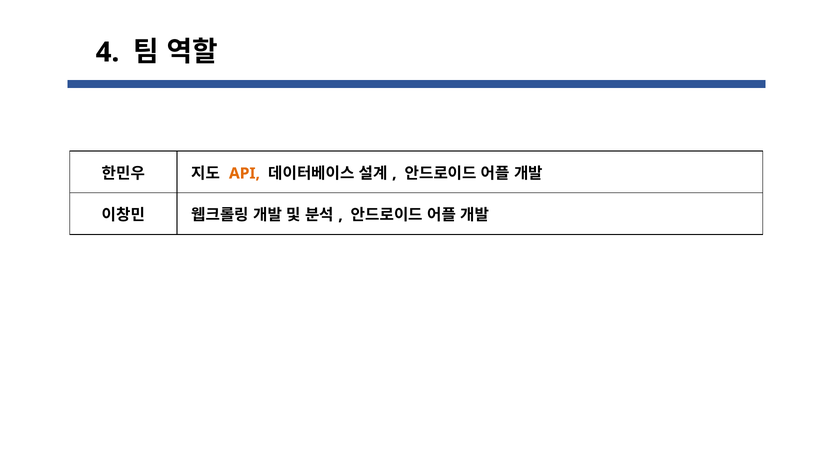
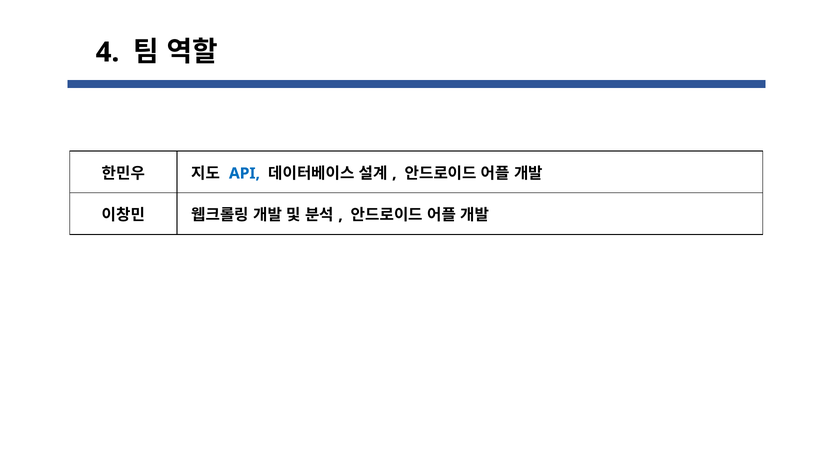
API colour: orange -> blue (244, 173)
